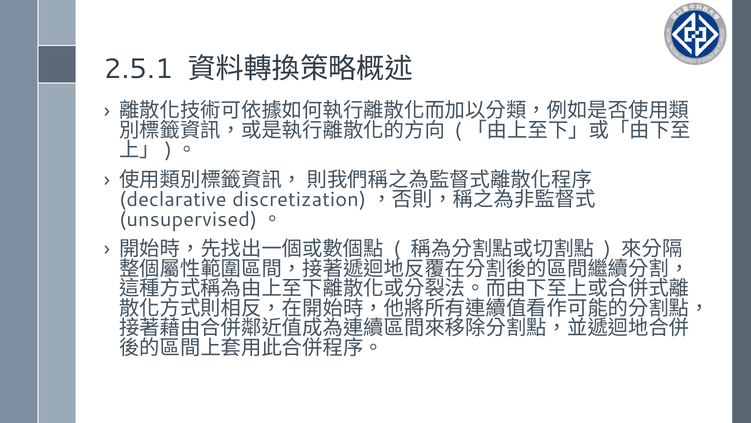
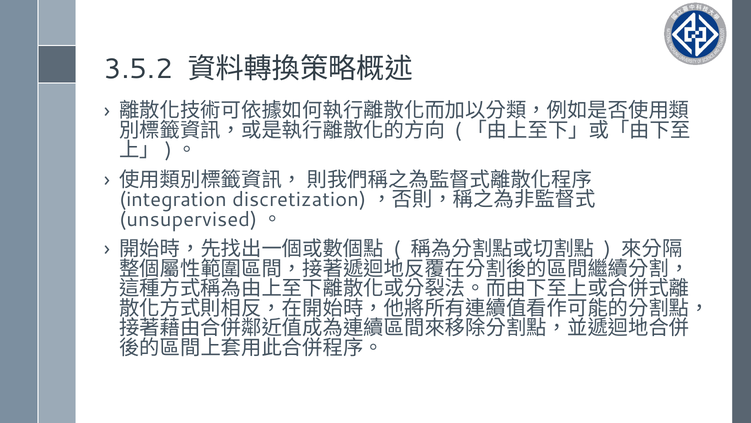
2.5.1: 2.5.1 -> 3.5.2 (138, 69)
declarative: declarative -> integration (173, 199)
